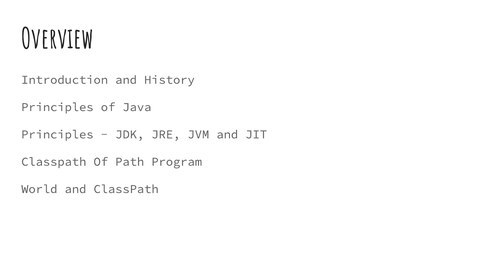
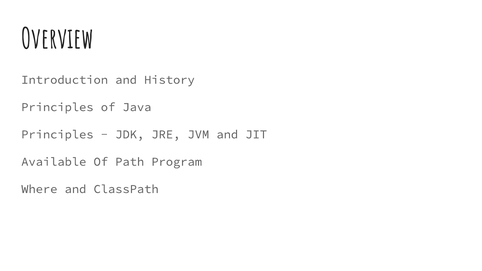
Classpath: Classpath -> Available (54, 162)
World: World -> Where (39, 189)
